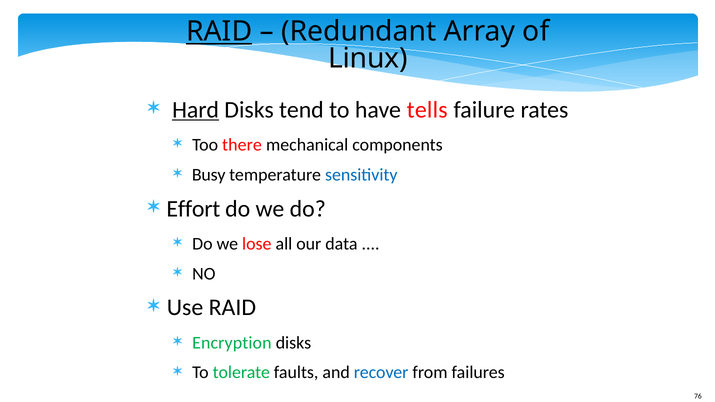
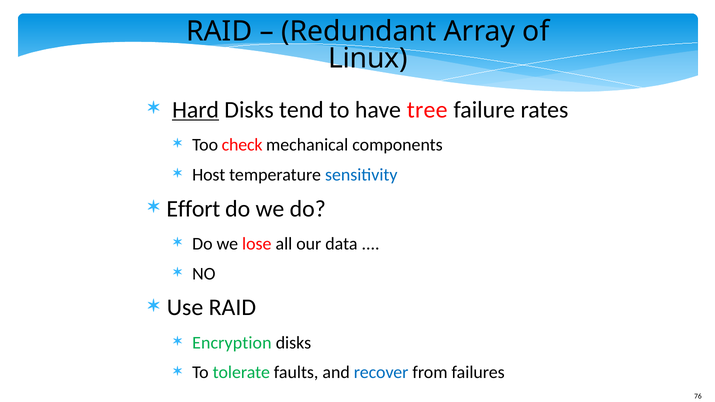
RAID underline: present -> none (219, 32)
tells: tells -> tree (427, 110)
there: there -> check (242, 145)
Busy: Busy -> Host (209, 175)
